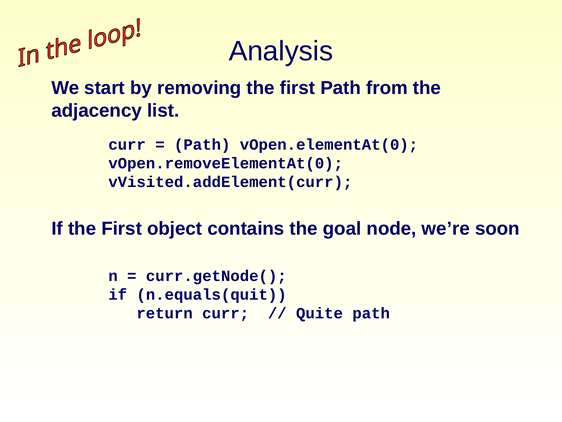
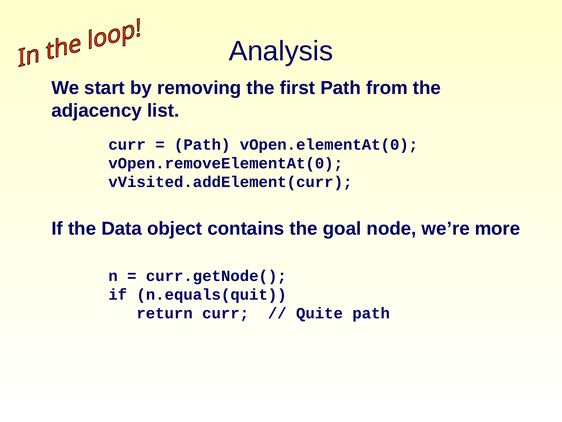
If the First: First -> Data (122, 228)
soon: soon -> more (497, 228)
